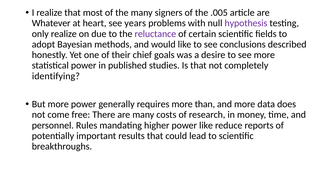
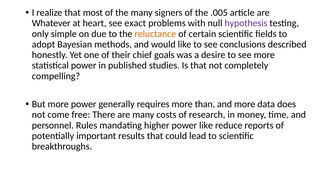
years: years -> exact (135, 23)
only realize: realize -> simple (64, 34)
reluctance colour: purple -> orange (155, 34)
identifying: identifying -> compelling (56, 76)
